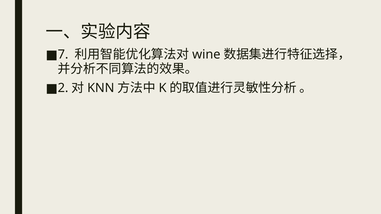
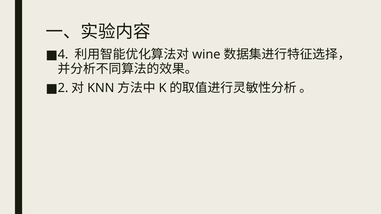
7: 7 -> 4 (63, 55)
